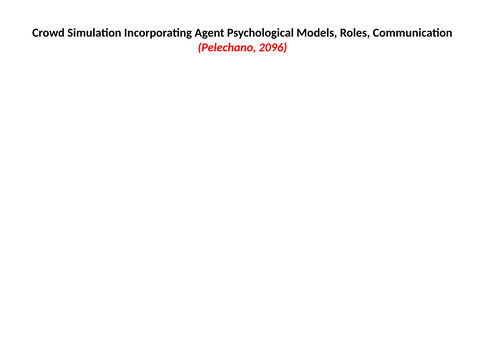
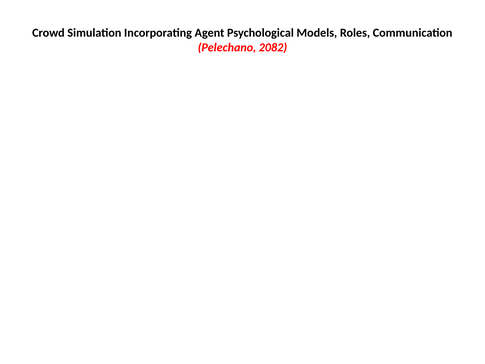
2096: 2096 -> 2082 (273, 47)
